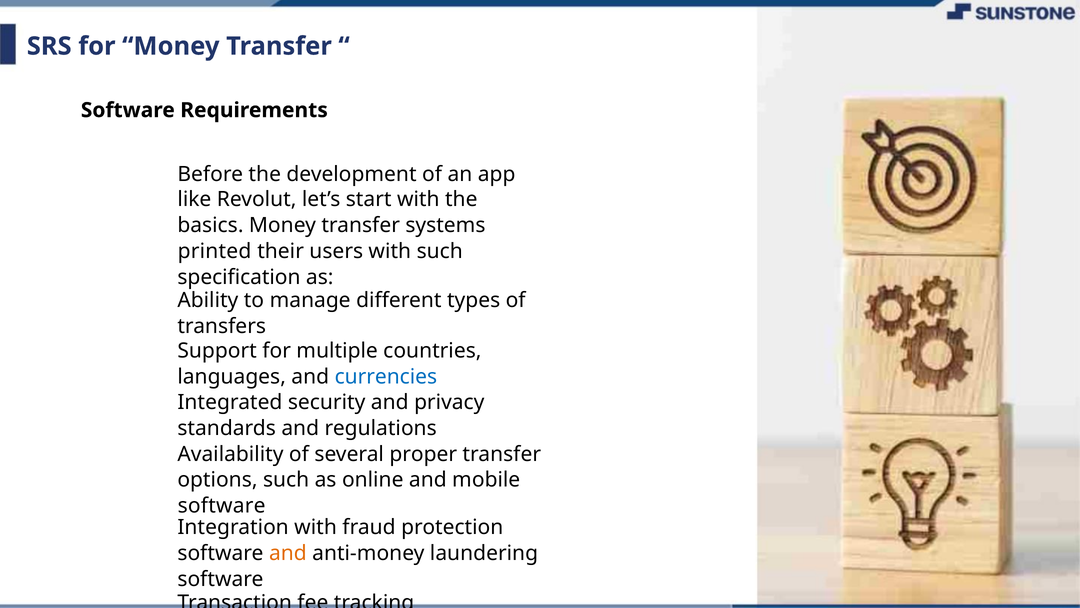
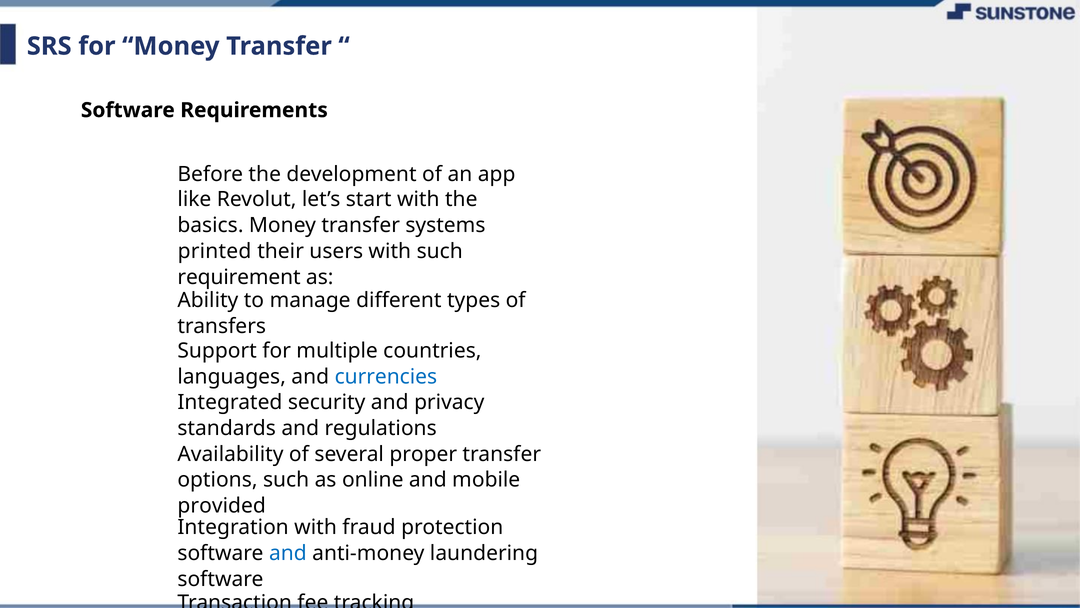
specification: specification -> requirement (239, 277)
software: software -> provided (222, 505)
and colour: orange -> blue (288, 553)
